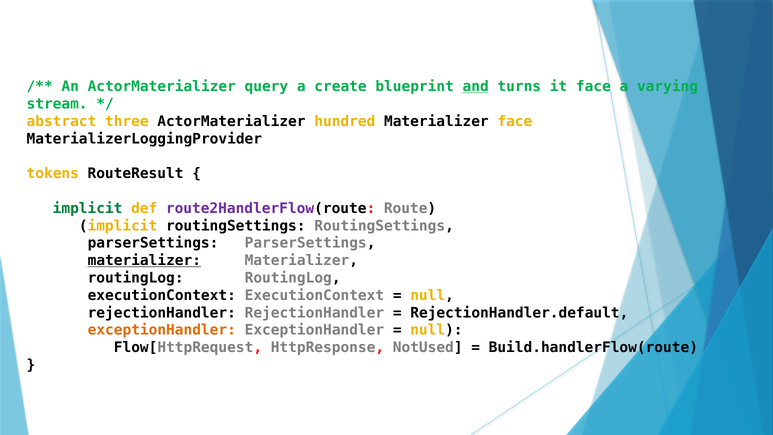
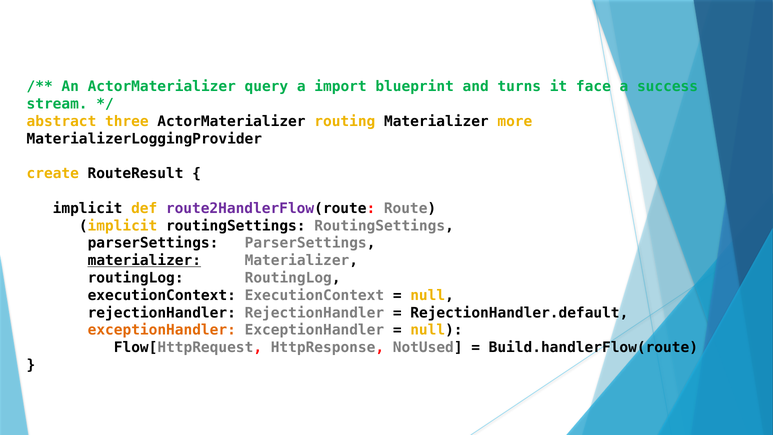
create: create -> import (341, 87)
and underline: present -> none (476, 87)
varying: varying -> success (668, 87)
hundred: hundred -> routing (345, 121)
Materializer face: face -> more (515, 121)
tokens: tokens -> create (53, 173)
implicit colour: green -> black (88, 208)
